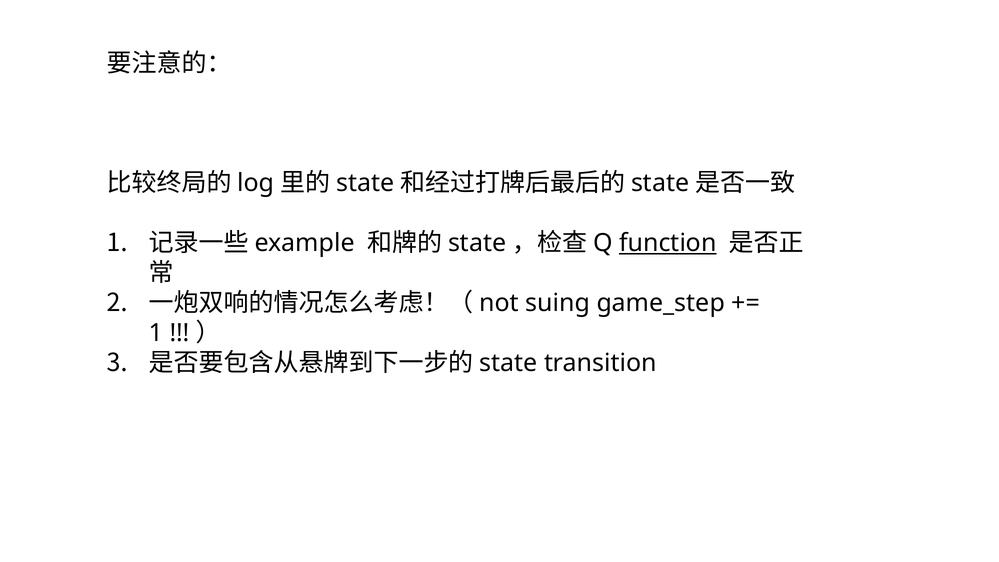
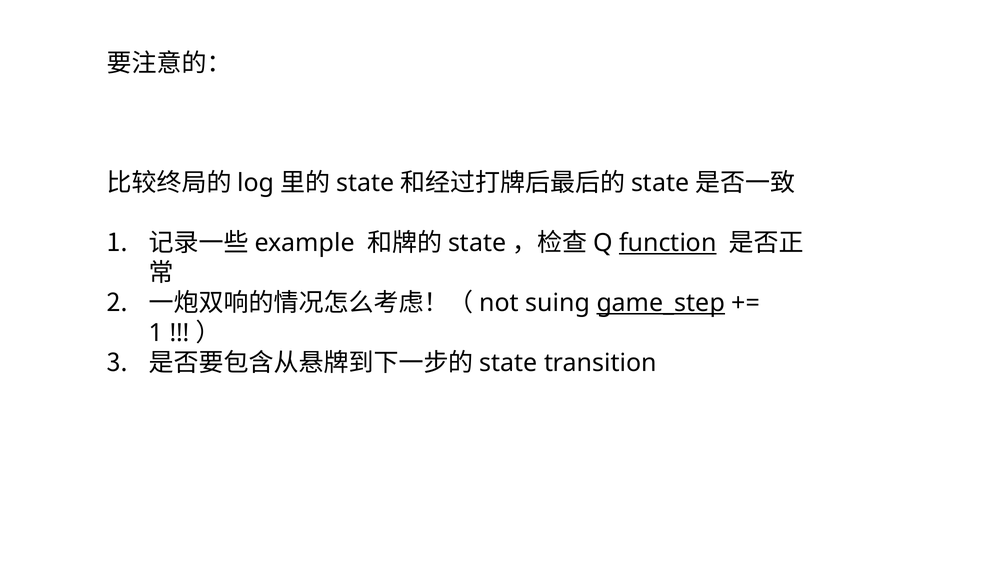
game_step underline: none -> present (661, 303)
